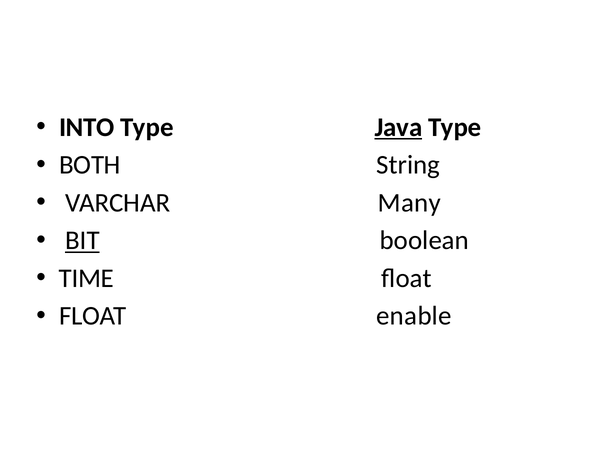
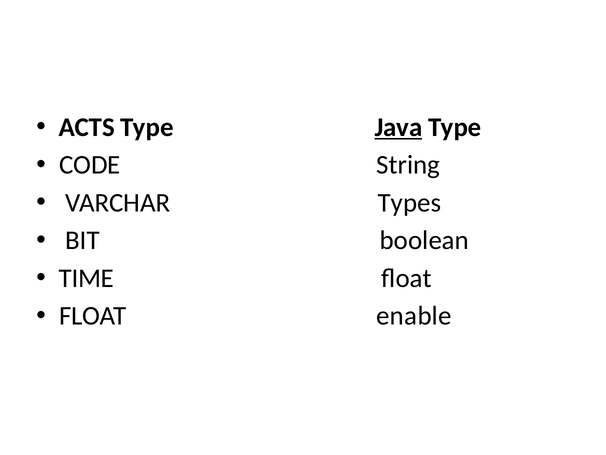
INTO: INTO -> ACTS (87, 127)
BOTH: BOTH -> CODE (90, 165)
Many: Many -> Types (409, 203)
BIT underline: present -> none (82, 240)
